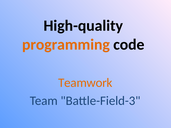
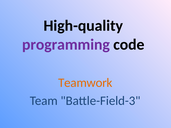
programming colour: orange -> purple (66, 45)
